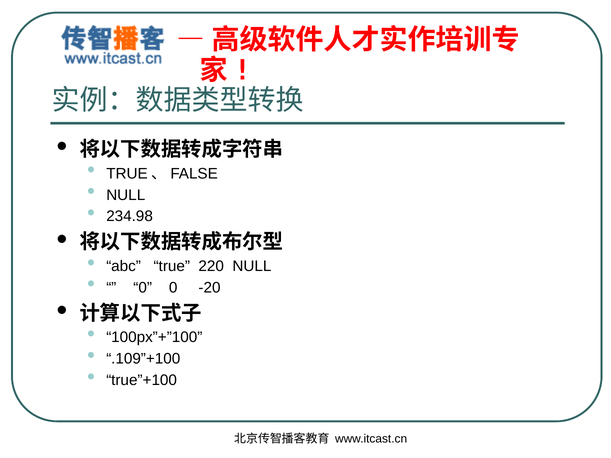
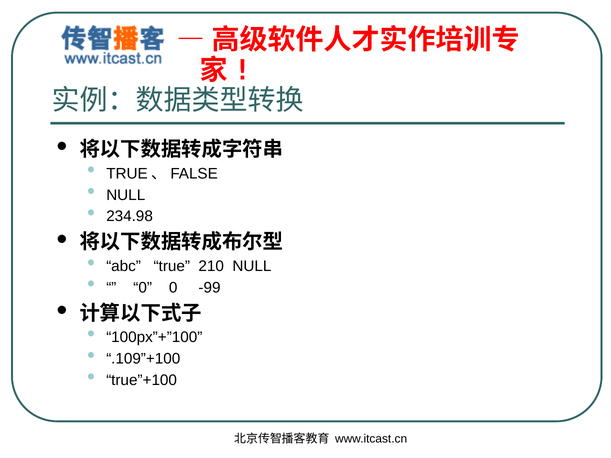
220: 220 -> 210 (211, 266)
-20: -20 -> -99 (210, 288)
